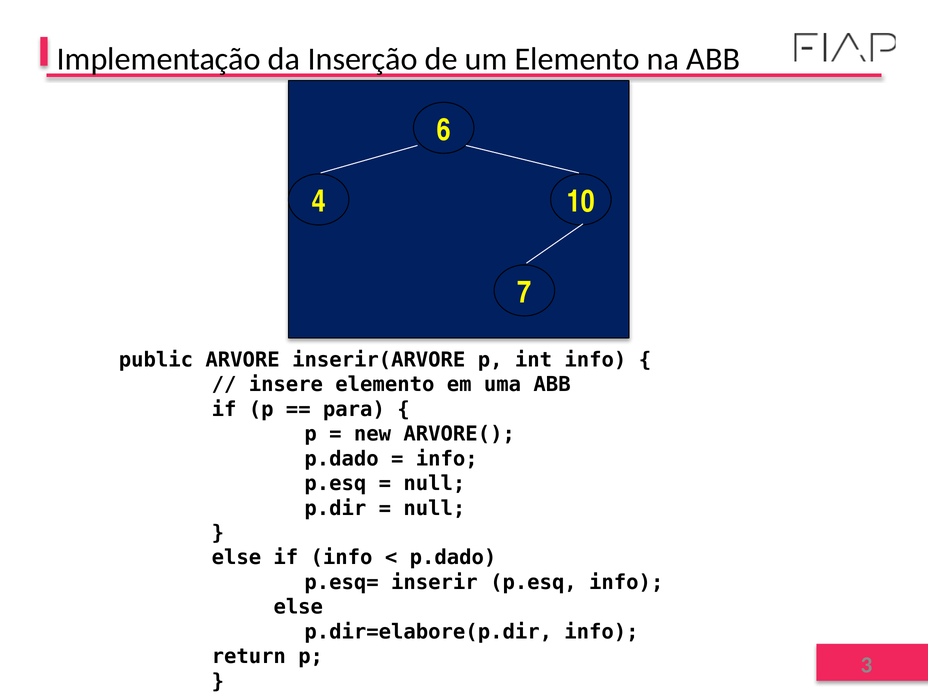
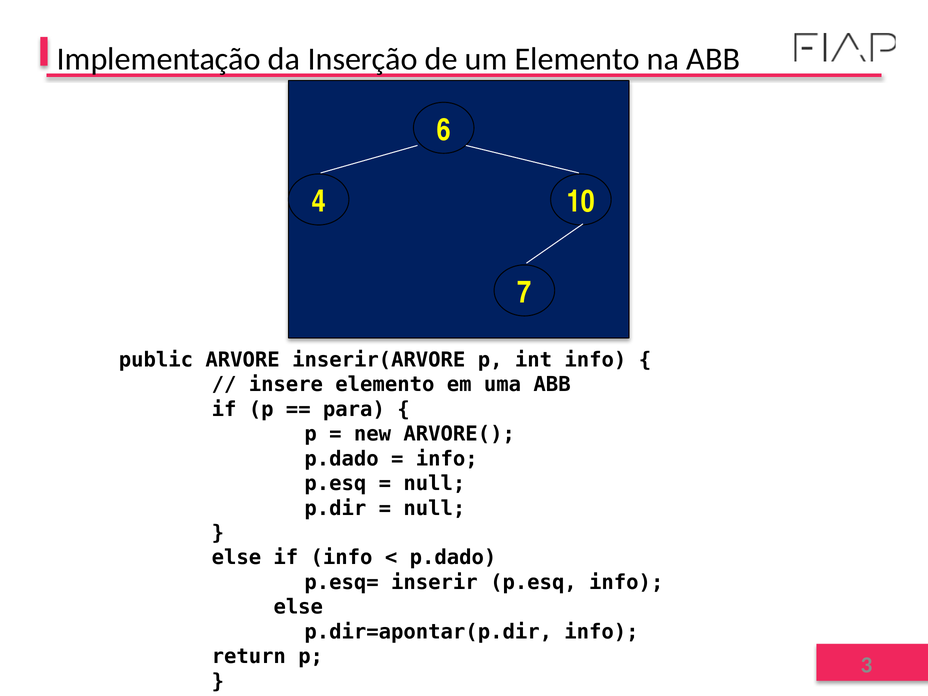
p.dir=elabore(p.dir: p.dir=elabore(p.dir -> p.dir=apontar(p.dir (428, 632)
